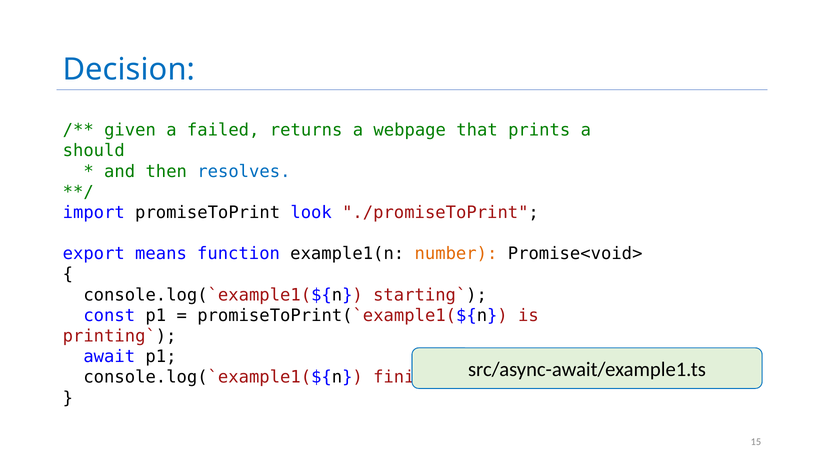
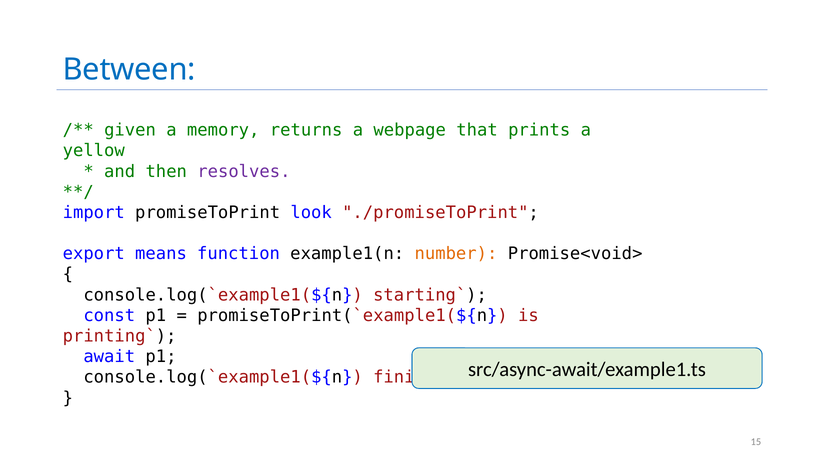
Decision: Decision -> Between (129, 70)
failed: failed -> memory (223, 130)
should: should -> yellow (94, 151)
resolves colour: blue -> purple (244, 172)
